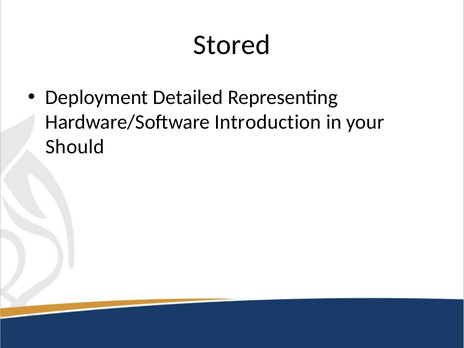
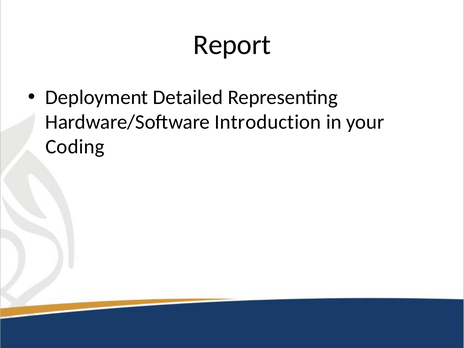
Stored: Stored -> Report (232, 45)
Should: Should -> Coding (75, 147)
